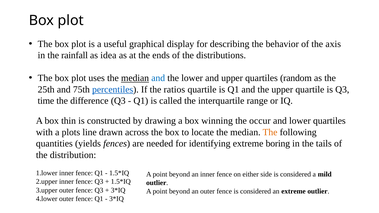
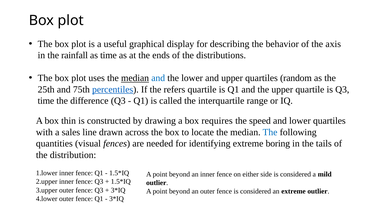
as idea: idea -> time (108, 55)
ratios: ratios -> refers (174, 89)
winning: winning -> requires (217, 121)
occur: occur -> speed (260, 121)
plots: plots -> sales (71, 132)
The colour: orange -> blue (270, 132)
yields: yields -> visual (88, 144)
